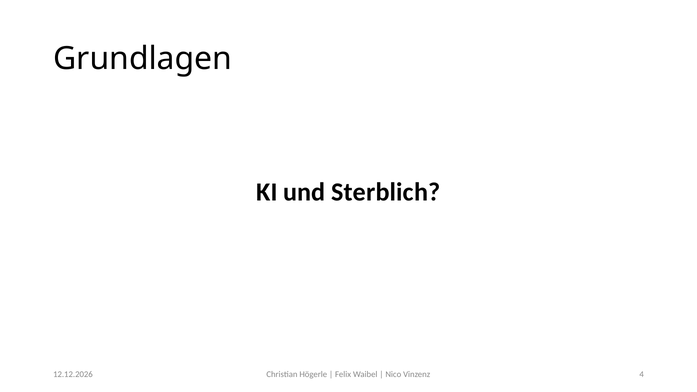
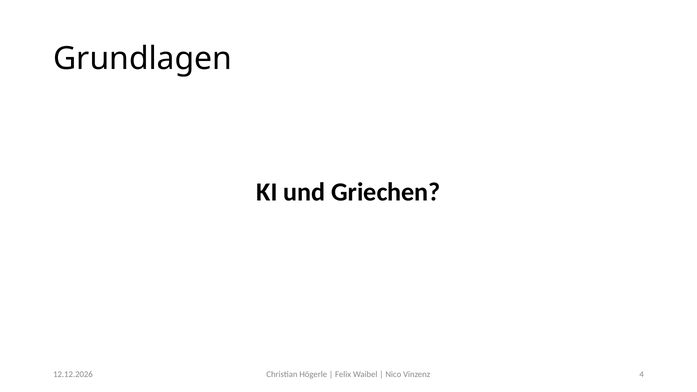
Sterblich: Sterblich -> Griechen (386, 192)
